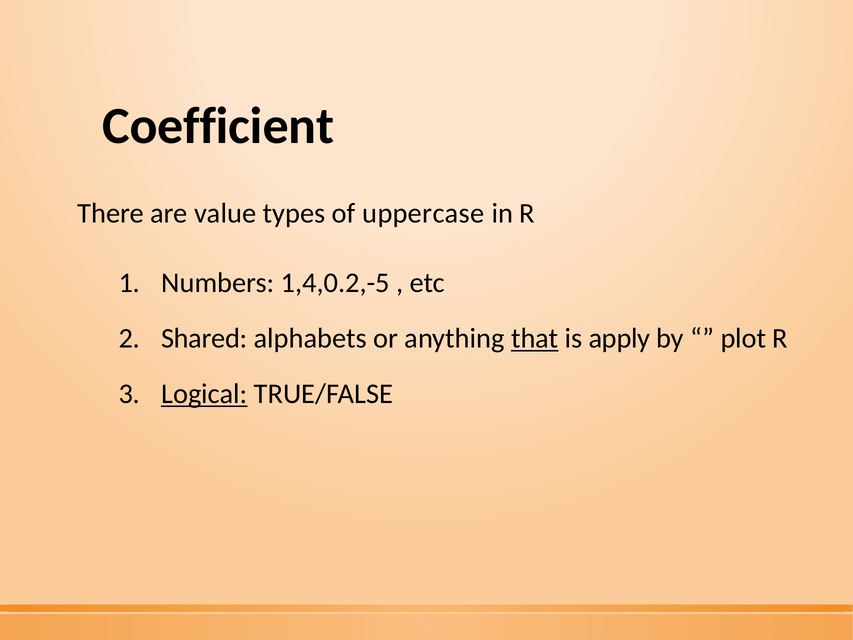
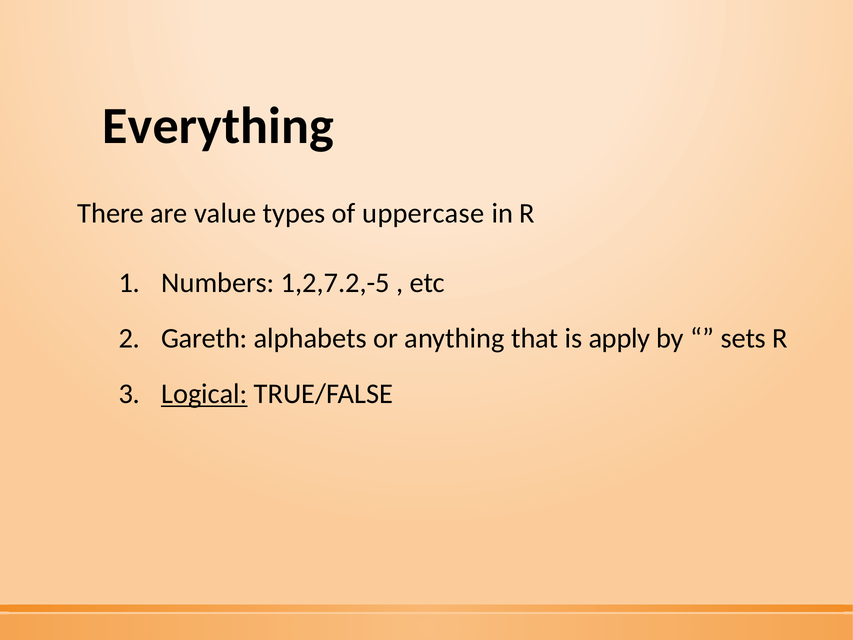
Coefficient: Coefficient -> Everything (218, 126)
1,4,0.2,-5: 1,4,0.2,-5 -> 1,2,7.2,-5 (335, 283)
Shared: Shared -> Gareth (204, 338)
that underline: present -> none (535, 338)
plot: plot -> sets (743, 338)
